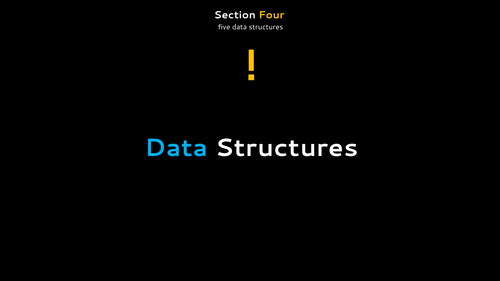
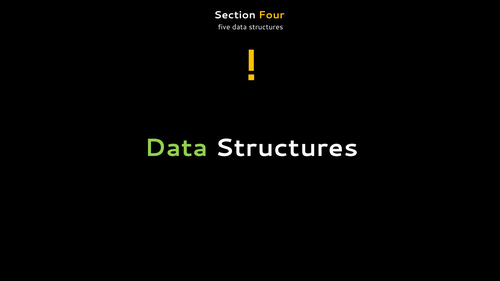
Data colour: light blue -> light green (176, 148)
